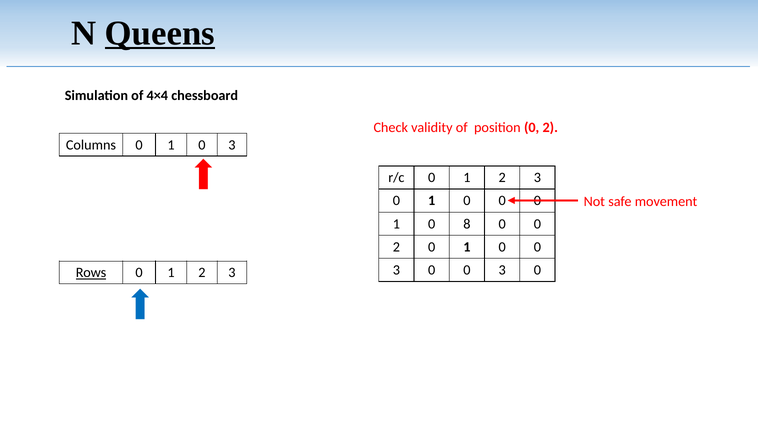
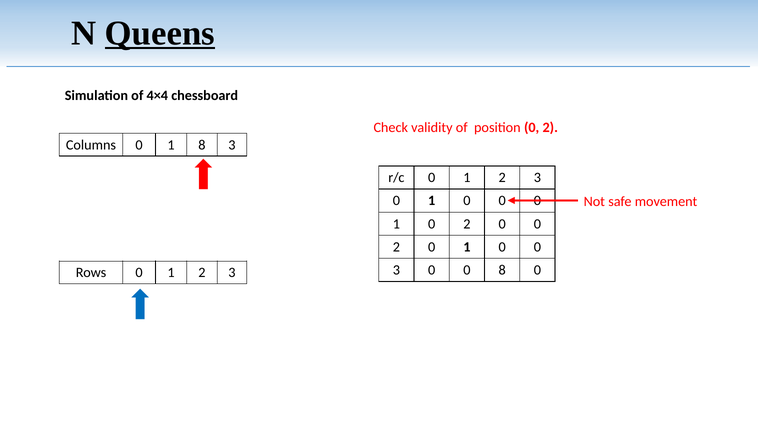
Columns 0 1 0: 0 -> 8 (202, 145)
1 0 8: 8 -> 2 (467, 224)
3 0 0 3: 3 -> 8 (502, 270)
Rows underline: present -> none (91, 272)
